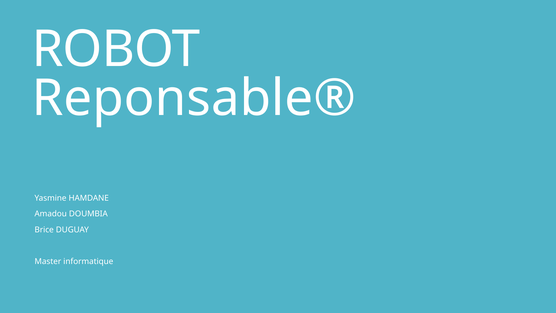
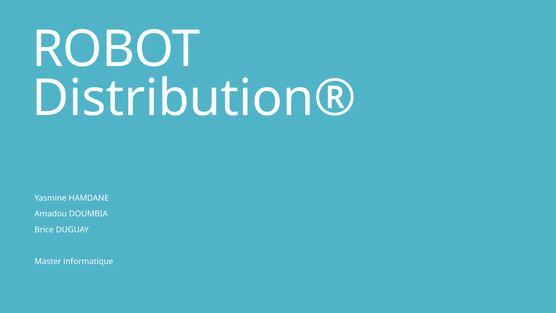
Reponsable®: Reponsable® -> Distribution® (194, 98)
